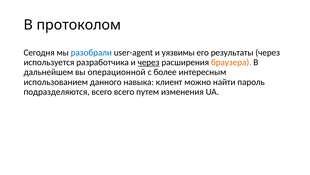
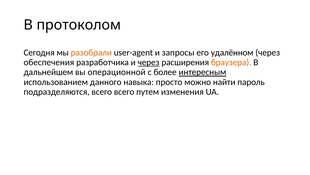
разобрали colour: blue -> orange (91, 52)
уязвимы: уязвимы -> запросы (178, 52)
результаты: результаты -> удалённом (232, 52)
используется: используется -> обеспечения (49, 62)
интересным underline: none -> present (202, 72)
клиент: клиент -> просто (169, 82)
